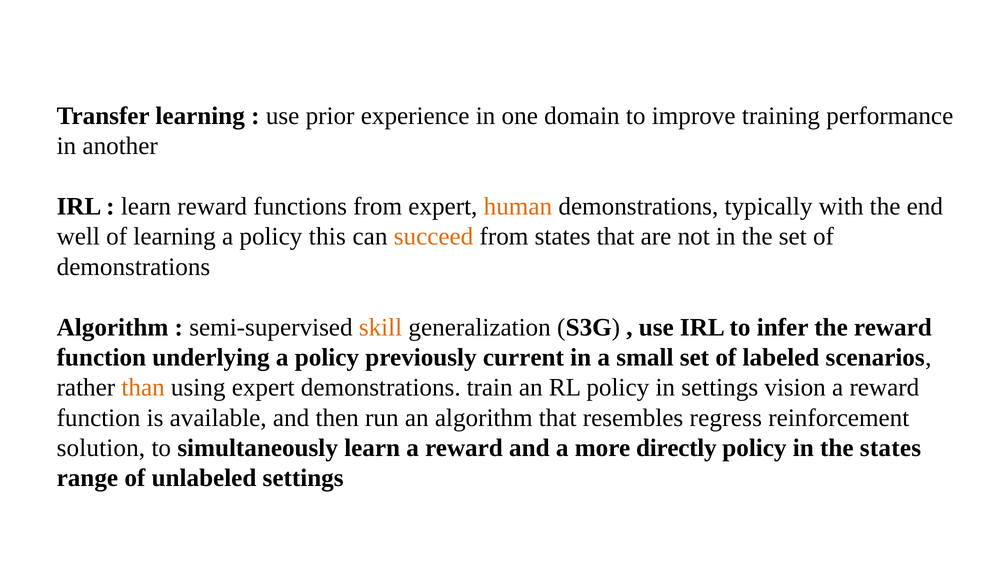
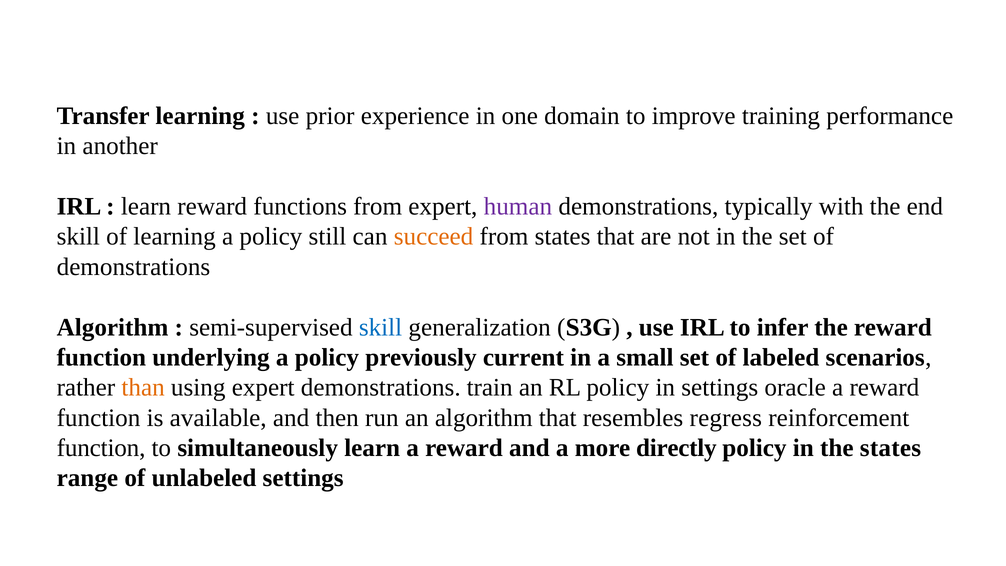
human colour: orange -> purple (518, 206)
well: well -> skill (78, 237)
this: this -> still (327, 237)
skill colour: orange -> blue (381, 327)
vision: vision -> oracle (795, 388)
solution: solution -> function (101, 448)
